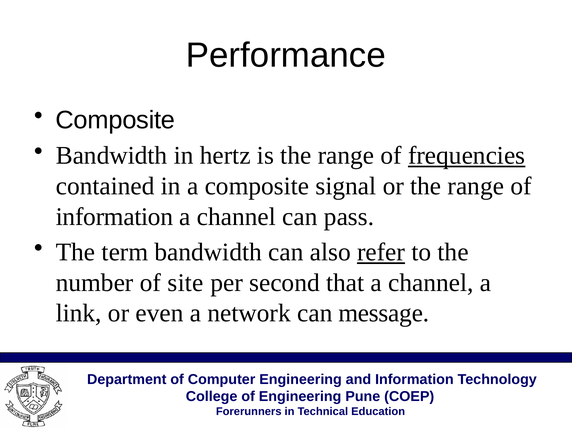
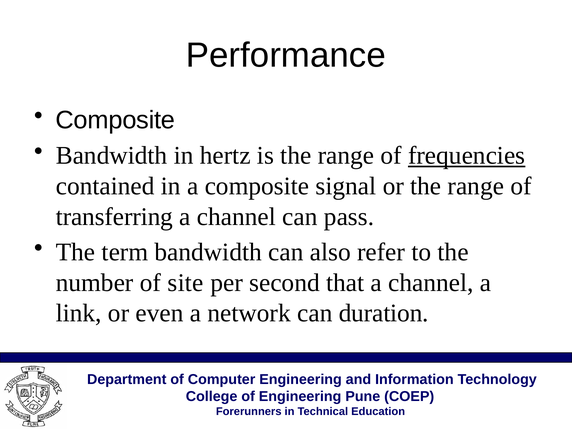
information: information -> transferring (114, 217)
refer underline: present -> none (381, 252)
message: message -> duration (384, 313)
